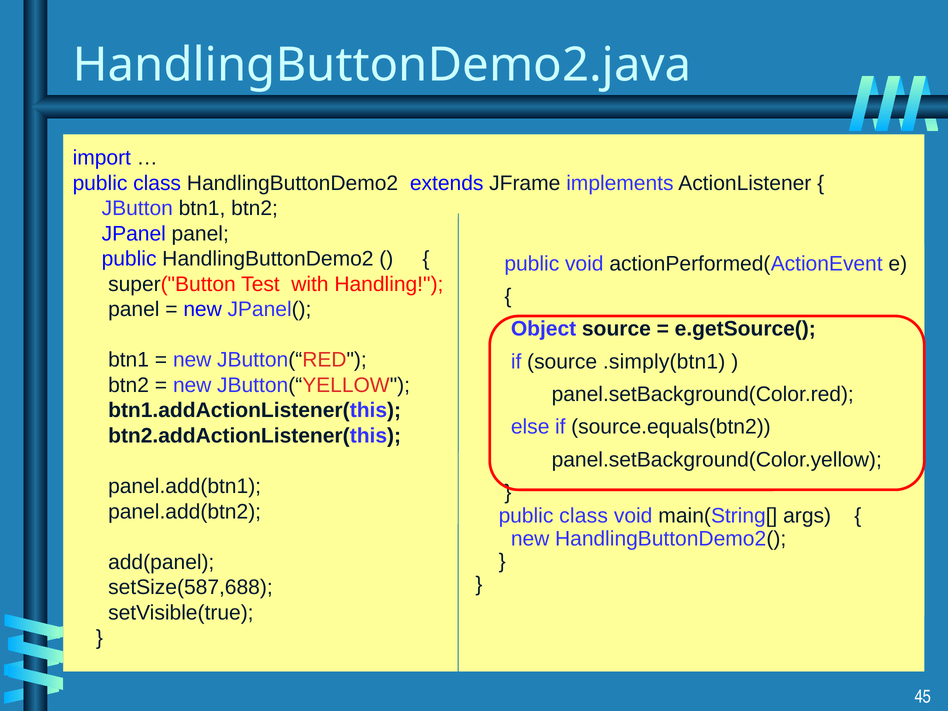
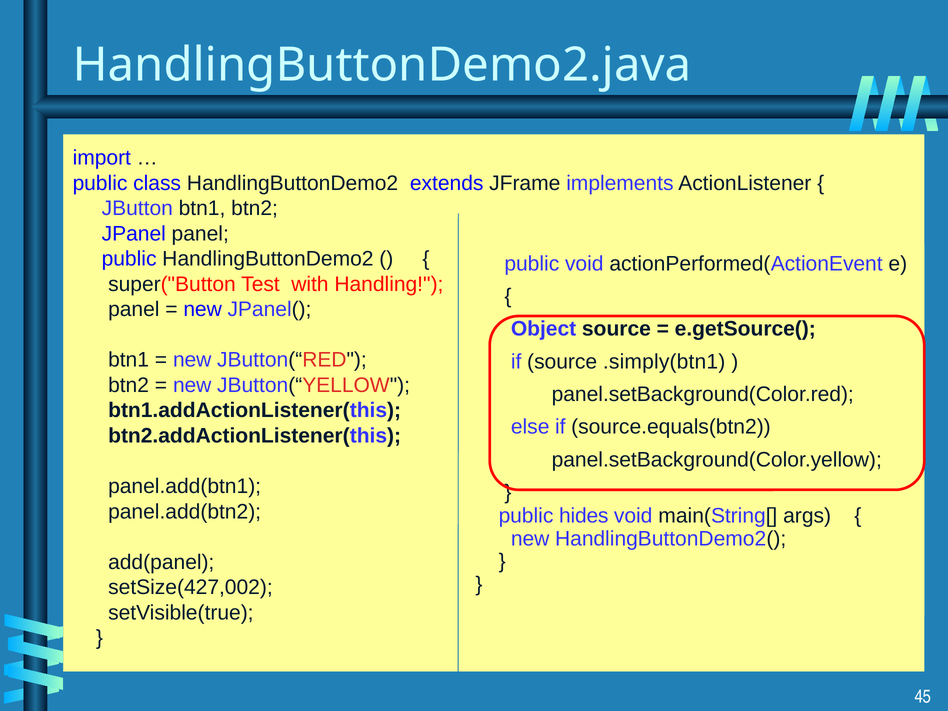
class: class -> hides (584, 516)
setSize(587,688: setSize(587,688 -> setSize(427,002 (190, 587)
